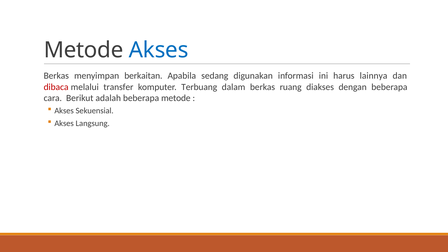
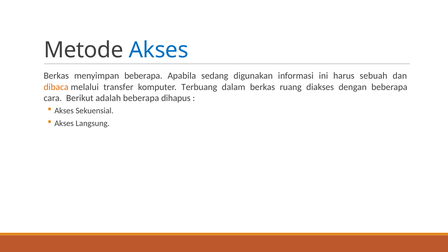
menyimpan berkaitan: berkaitan -> beberapa (143, 76)
lainnya: lainnya -> sebuah (374, 76)
dibaca colour: red -> orange (56, 87)
beberapa metode: metode -> dihapus (176, 98)
